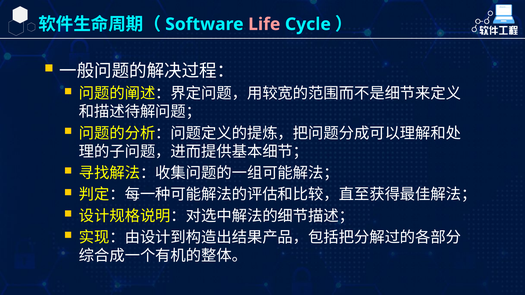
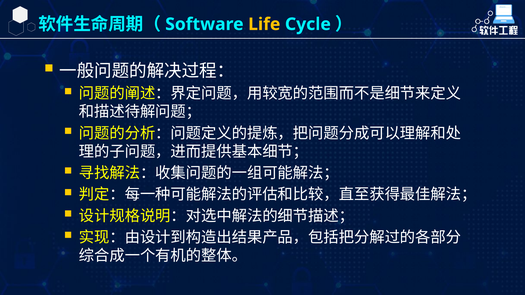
Life colour: pink -> yellow (264, 24)
